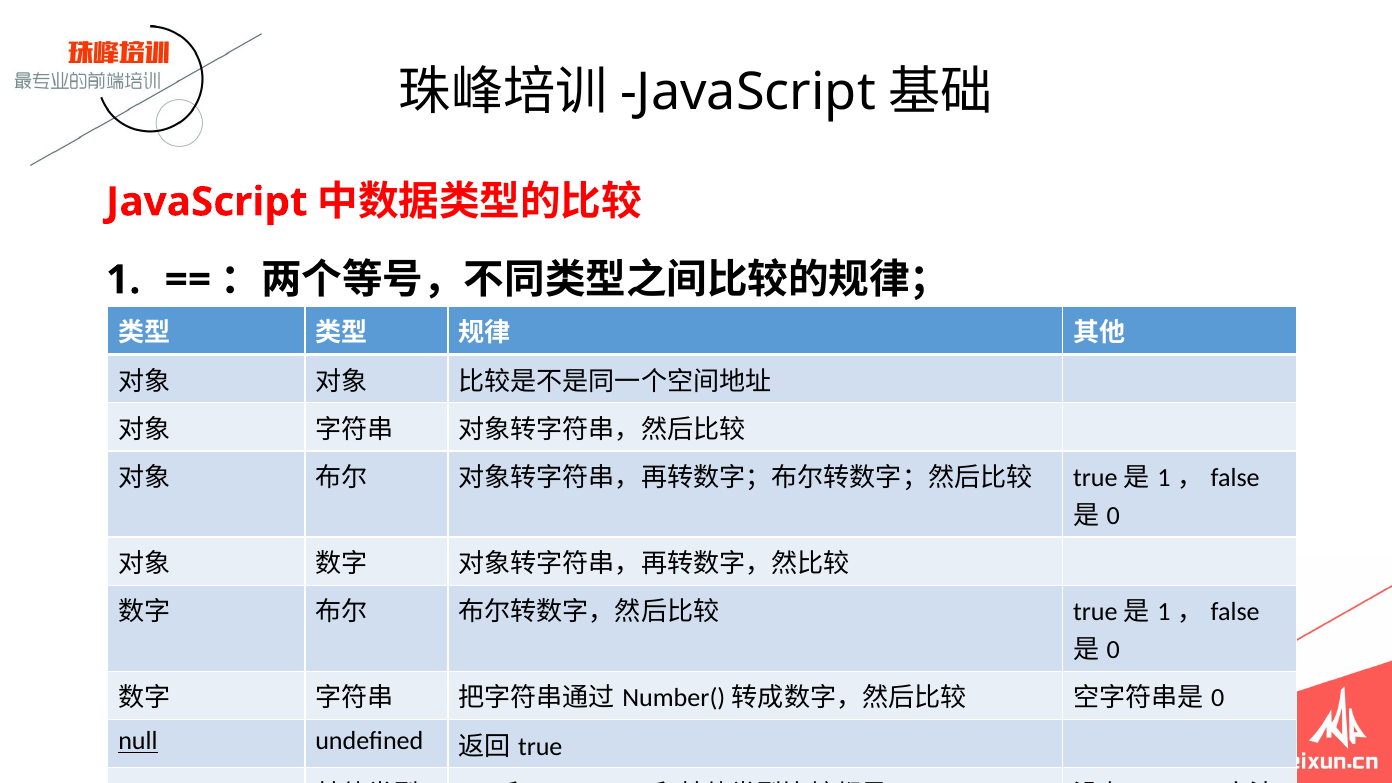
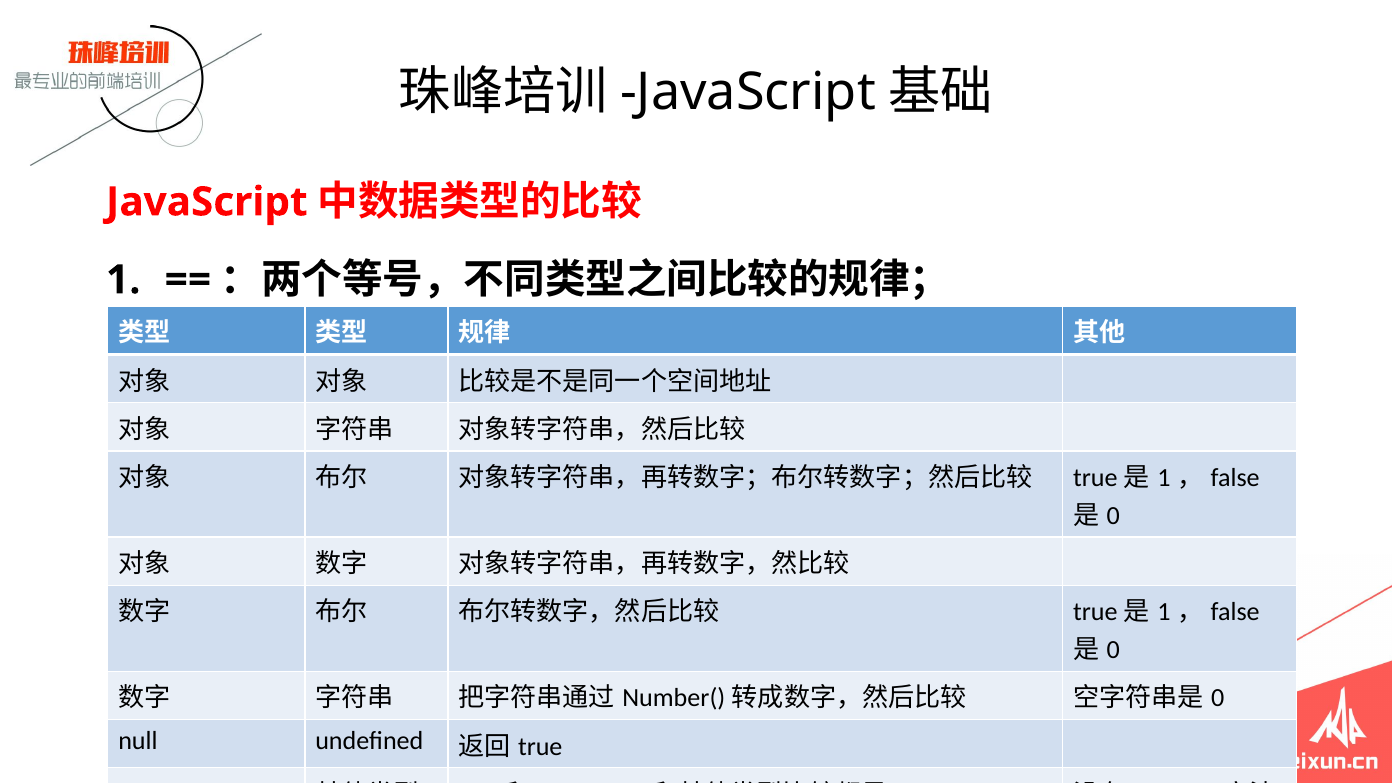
null underline: present -> none (138, 741)
